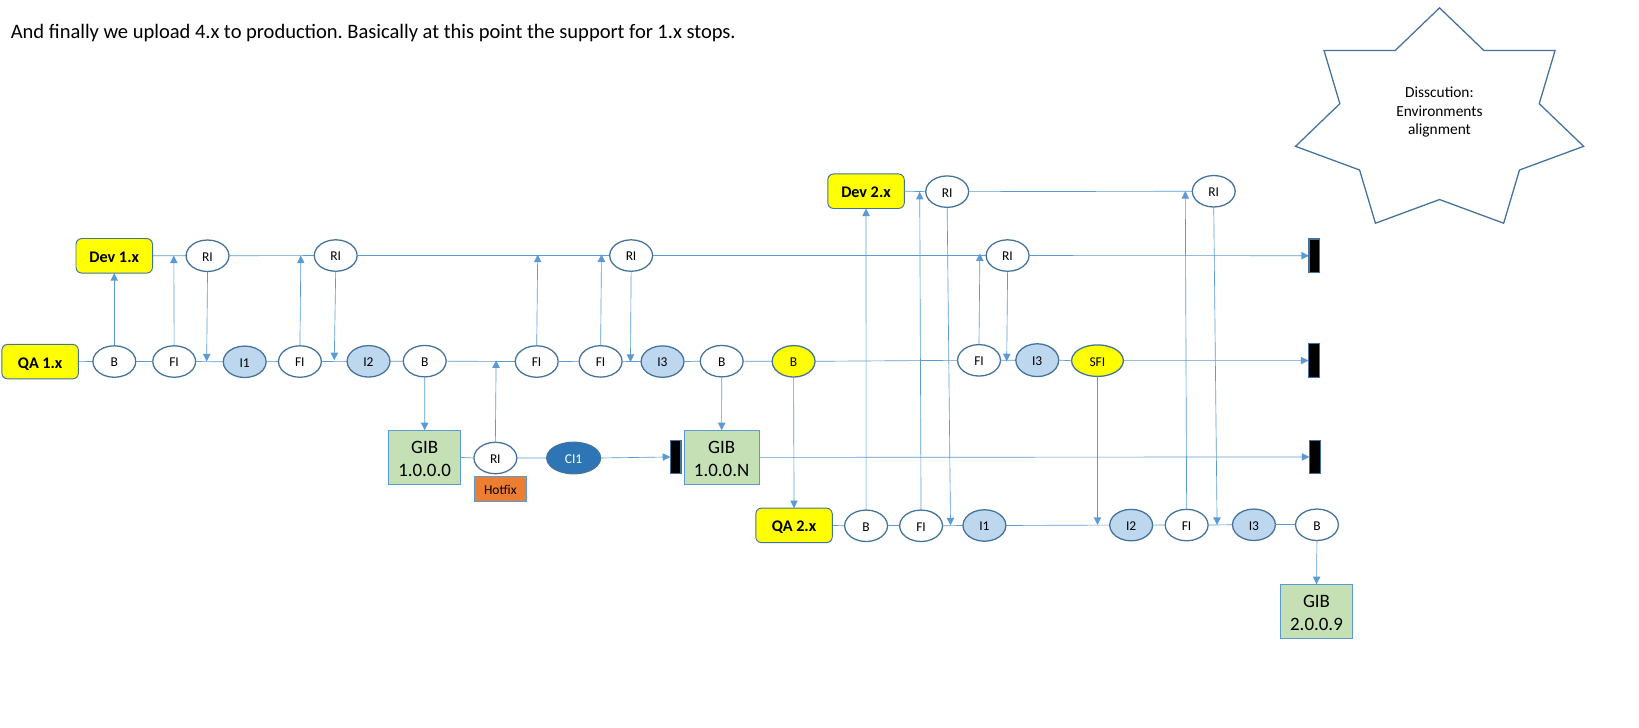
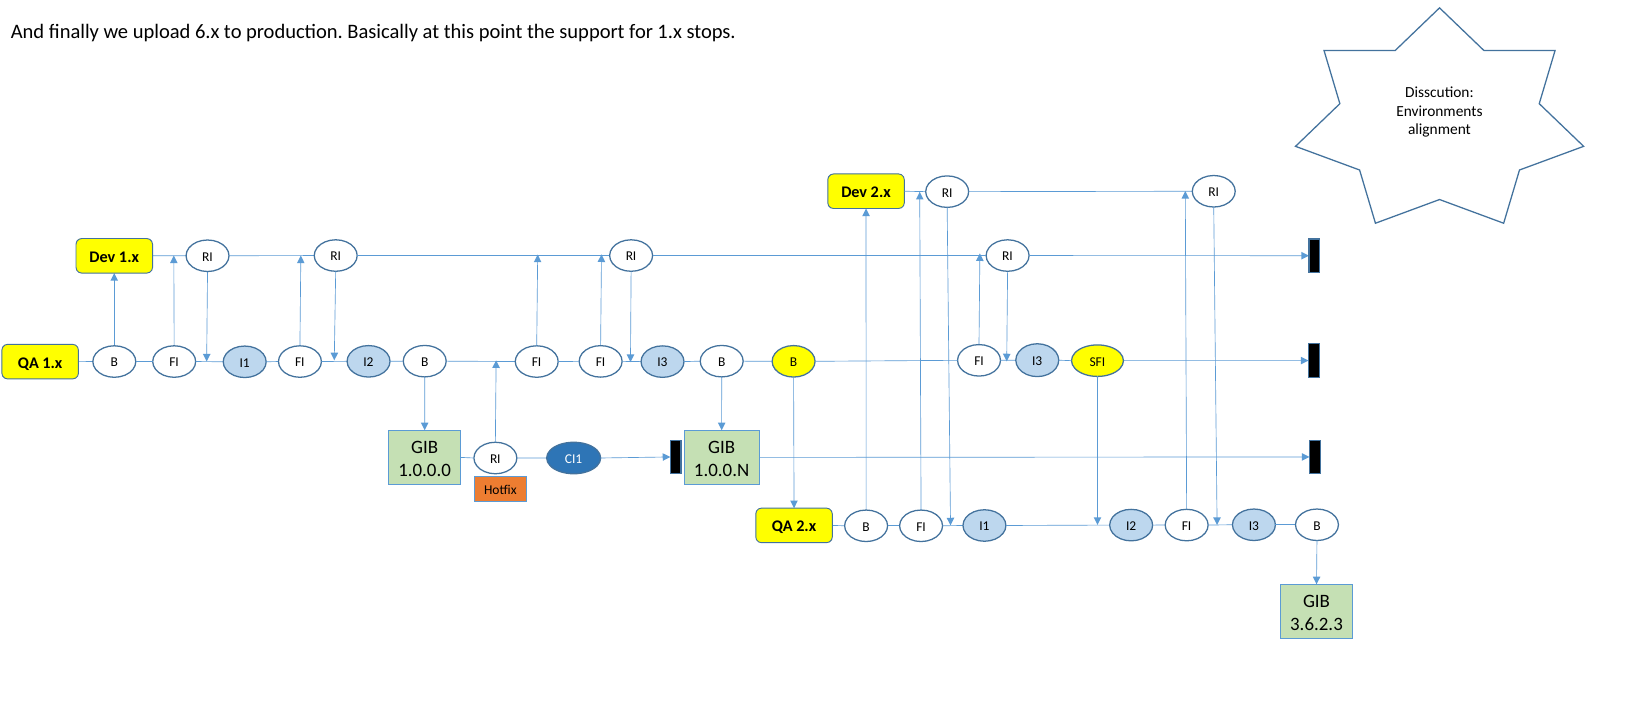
4.x: 4.x -> 6.x (207, 32)
2.0.0.9: 2.0.0.9 -> 3.6.2.3 (1316, 624)
